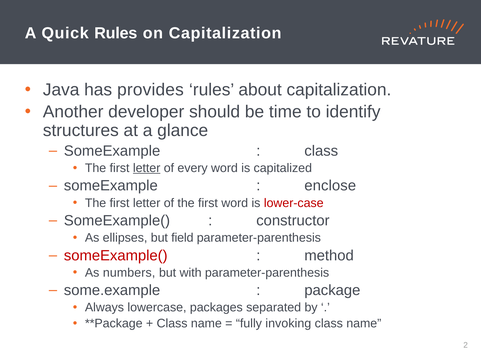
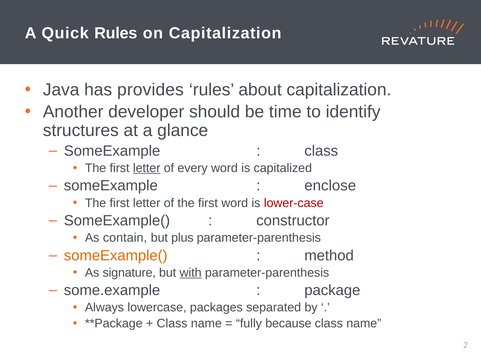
ellipses: ellipses -> contain (125, 238)
field: field -> plus (182, 238)
someExample( colour: red -> orange (116, 255)
numbers: numbers -> signature (129, 272)
with underline: none -> present (191, 272)
invoking: invoking -> because (288, 323)
